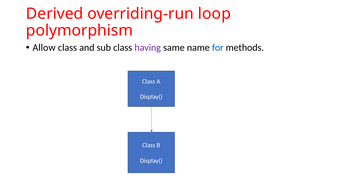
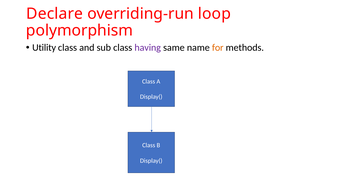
Derived: Derived -> Declare (55, 14)
Allow: Allow -> Utility (44, 48)
for colour: blue -> orange (218, 48)
